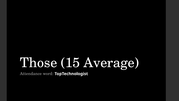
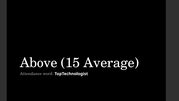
Those: Those -> Above (39, 63)
